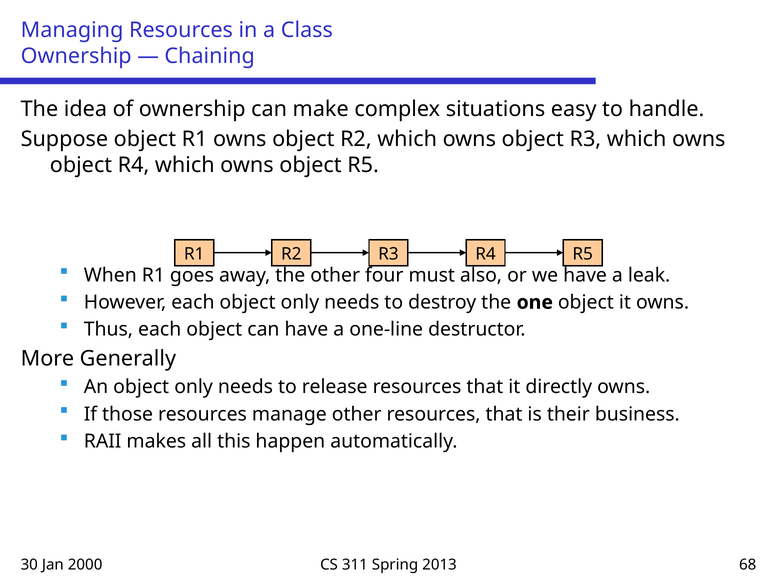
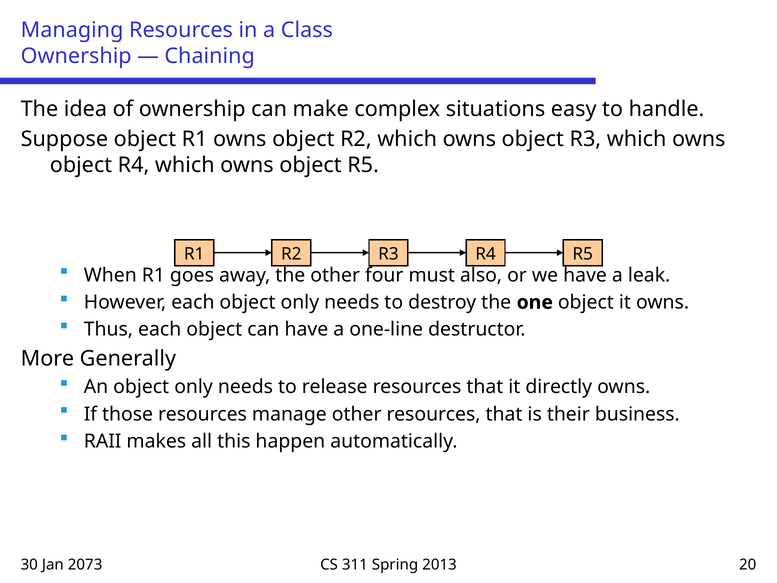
2000: 2000 -> 2073 (85, 564)
68: 68 -> 20 (748, 564)
